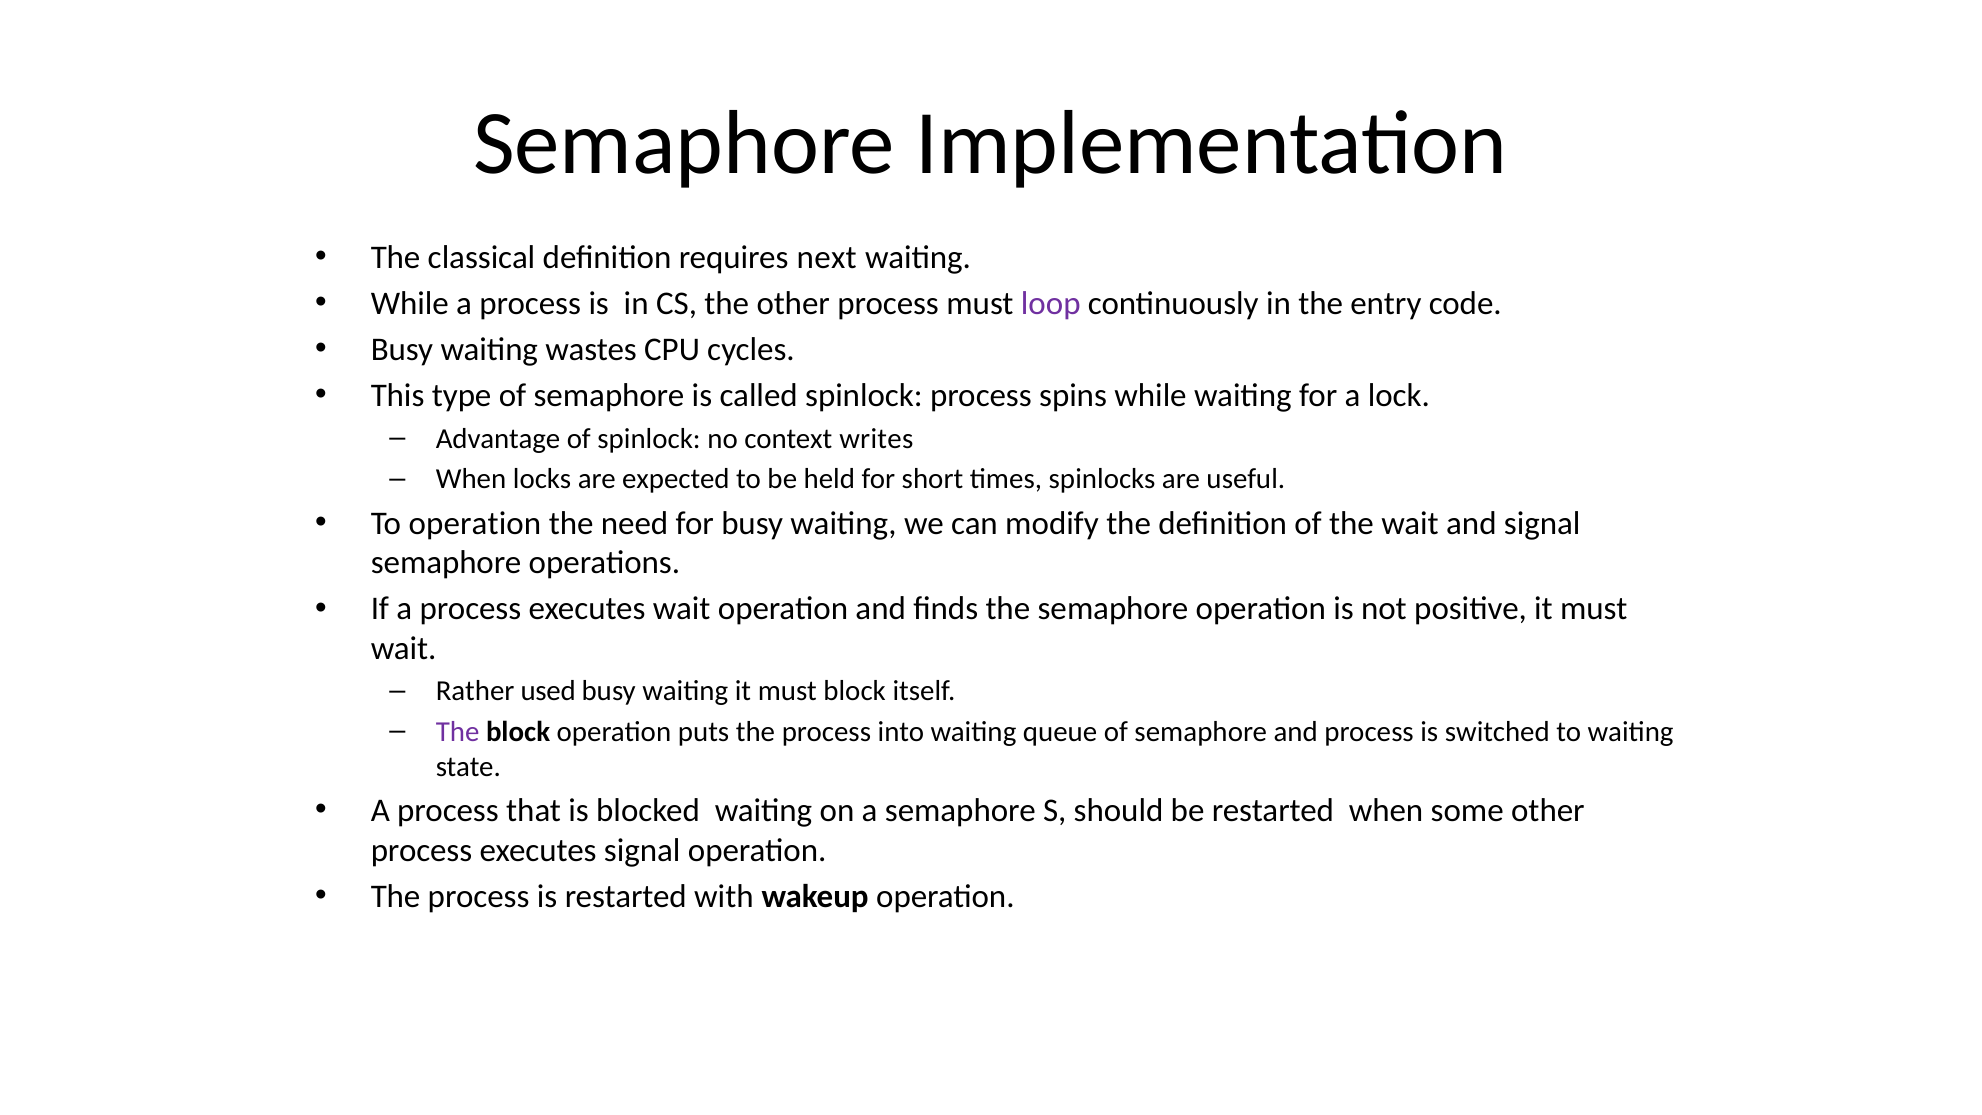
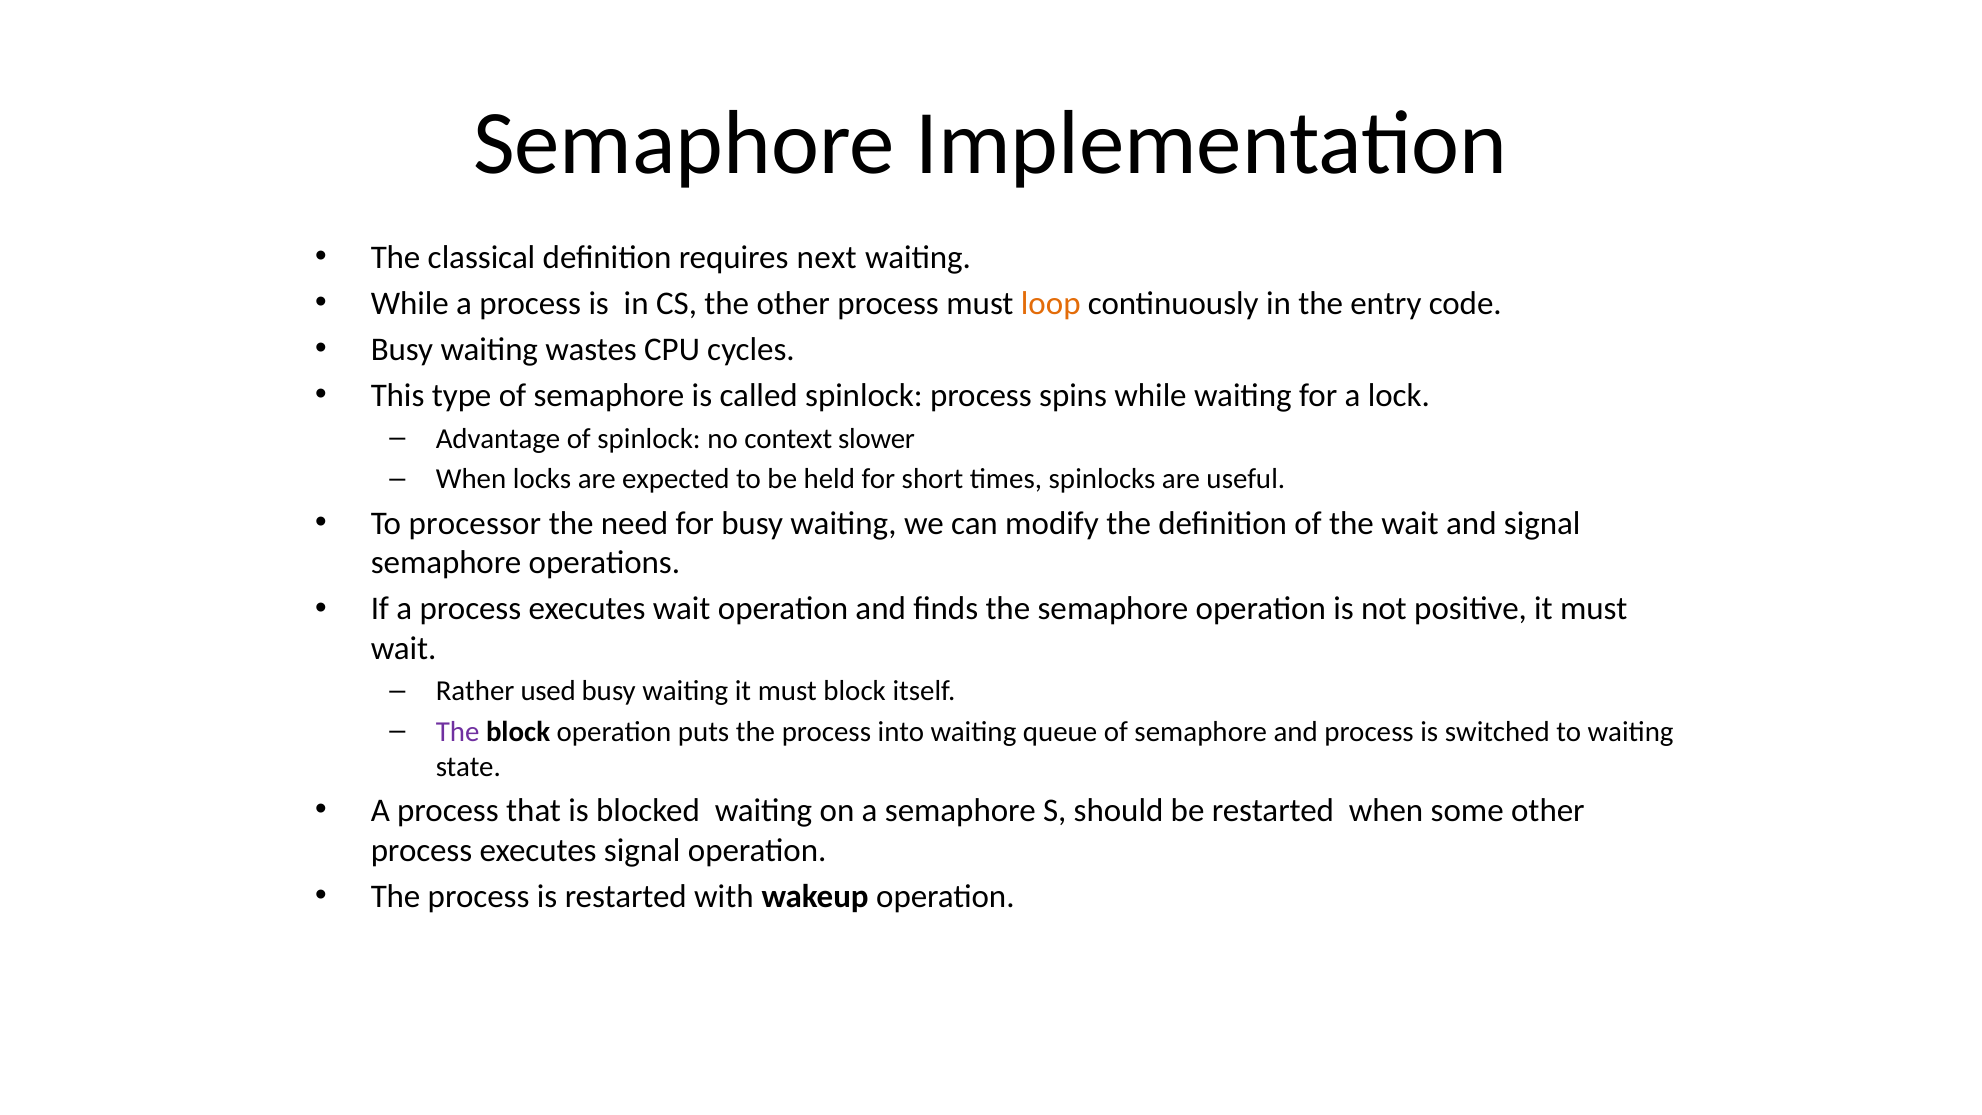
loop colour: purple -> orange (1051, 304)
writes: writes -> slower (877, 439)
To operation: operation -> processor (475, 523)
